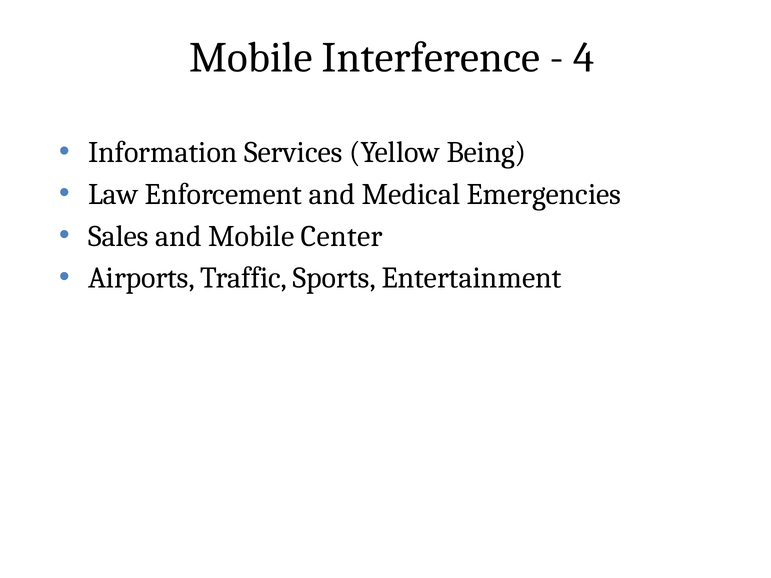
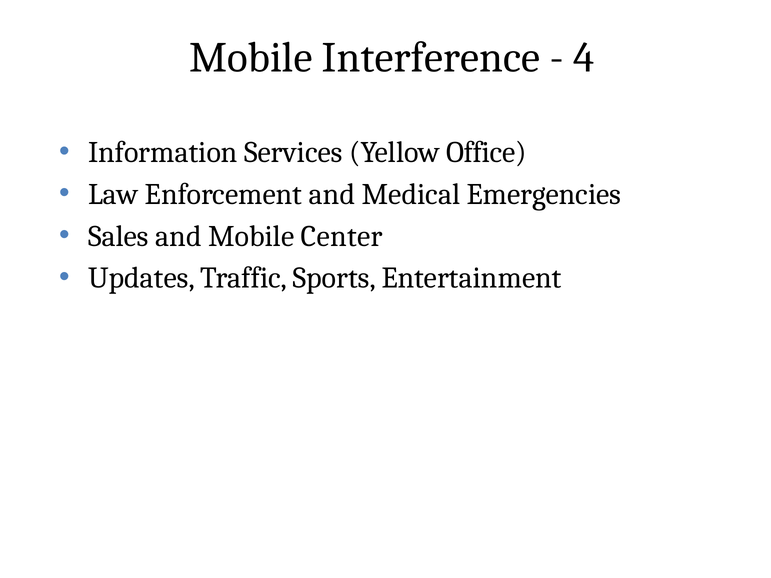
Being: Being -> Office (486, 152)
Airports: Airports -> Updates (141, 278)
